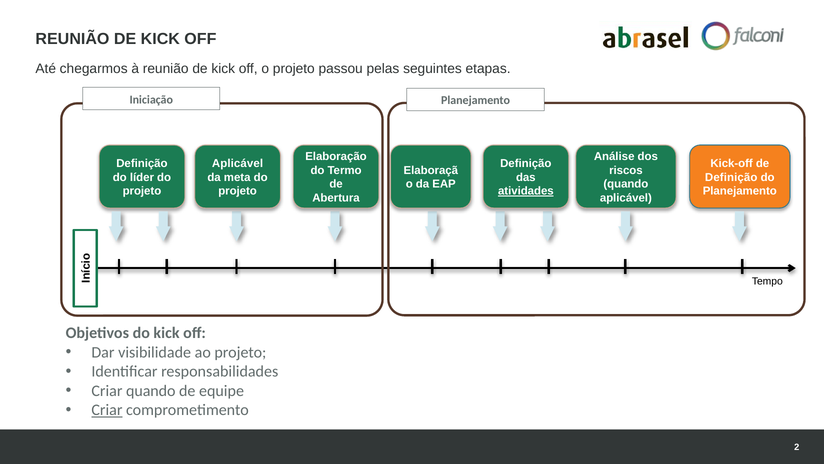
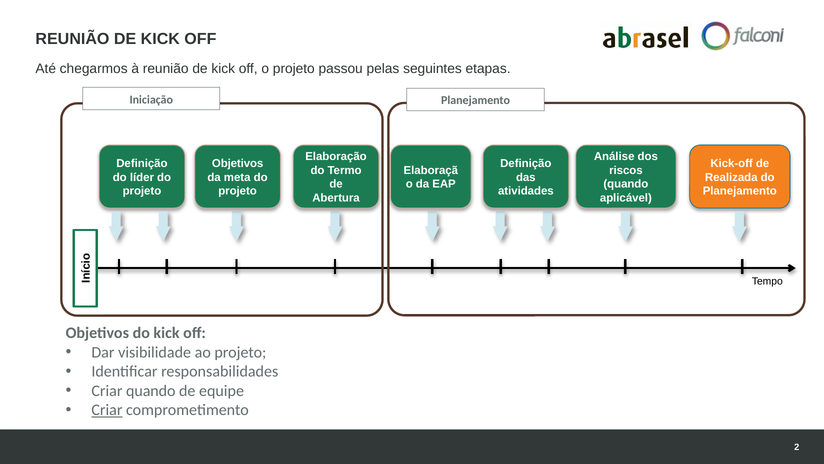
Aplicável: Aplicável -> Objetivos (238, 163)
Definição: Definição -> Realizada (731, 177)
atividades underline: present -> none (526, 191)
